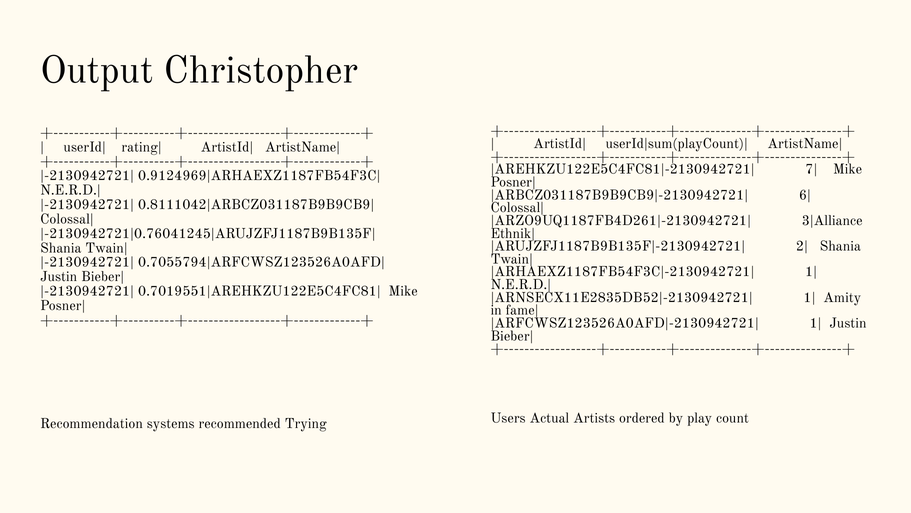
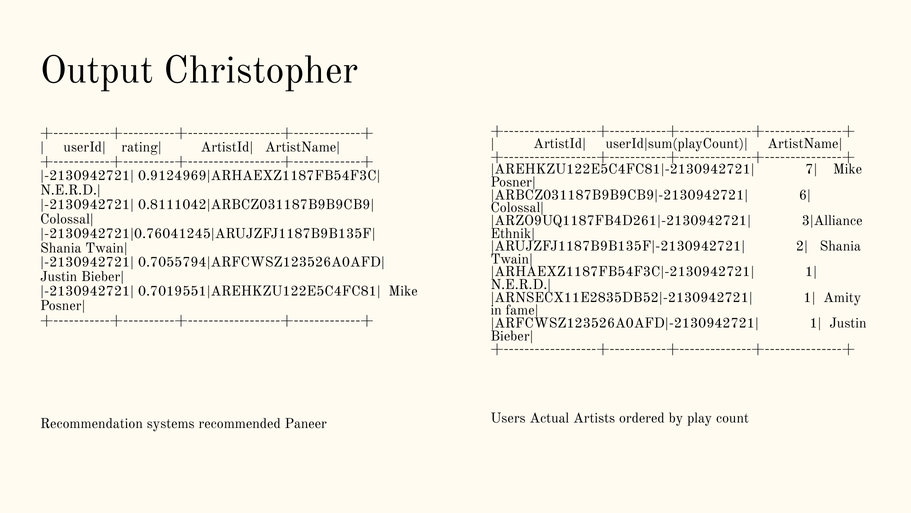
Trying: Trying -> Paneer (306, 423)
